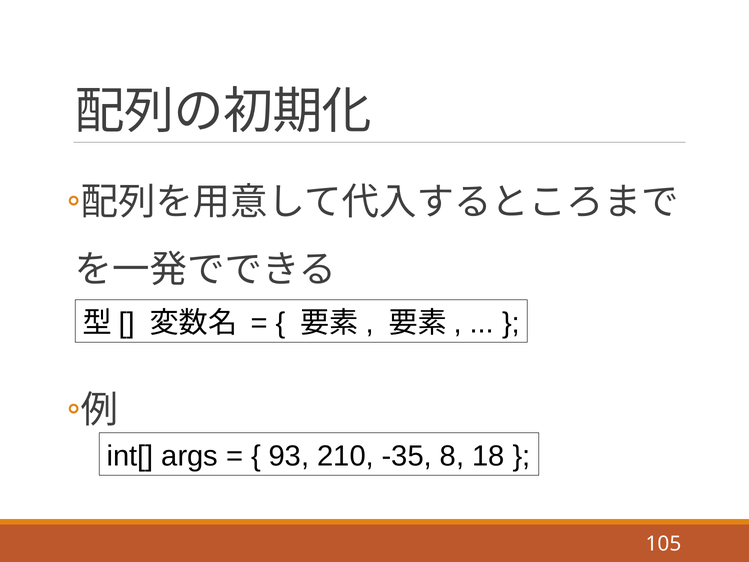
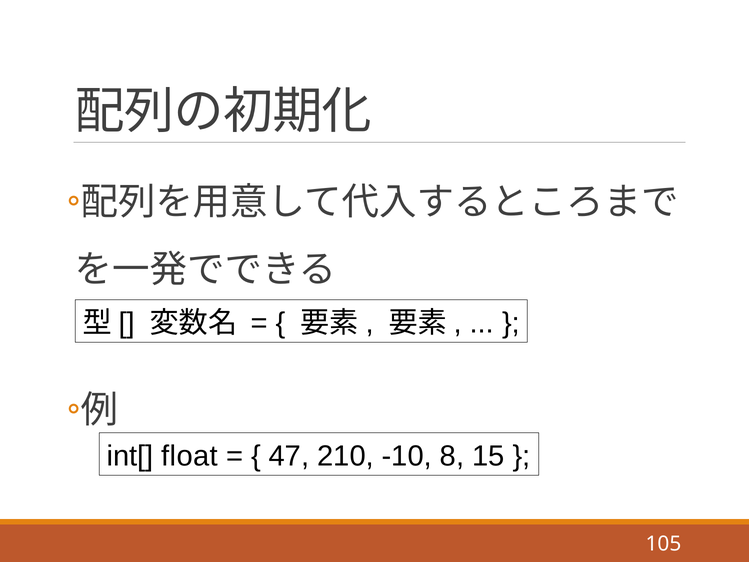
args: args -> float (190, 456)
93: 93 -> 47 (289, 456)
-35: -35 -> -10 (407, 456)
18: 18 -> 15 (488, 456)
